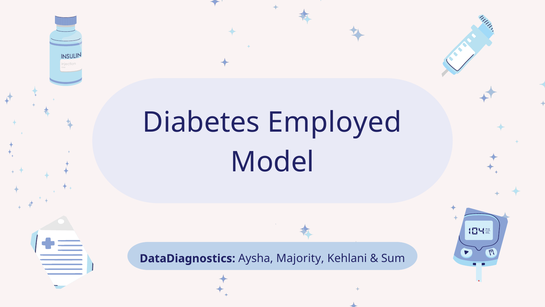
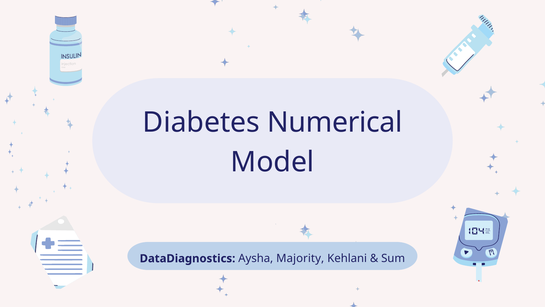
Employed: Employed -> Numerical (335, 122)
